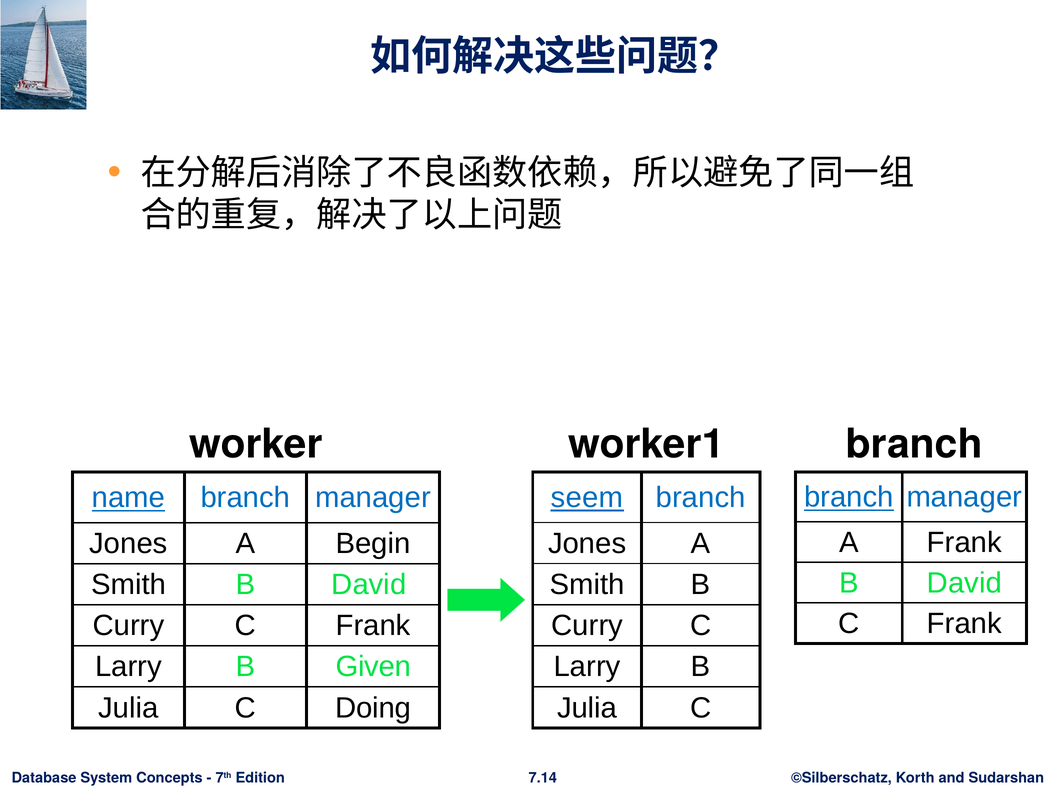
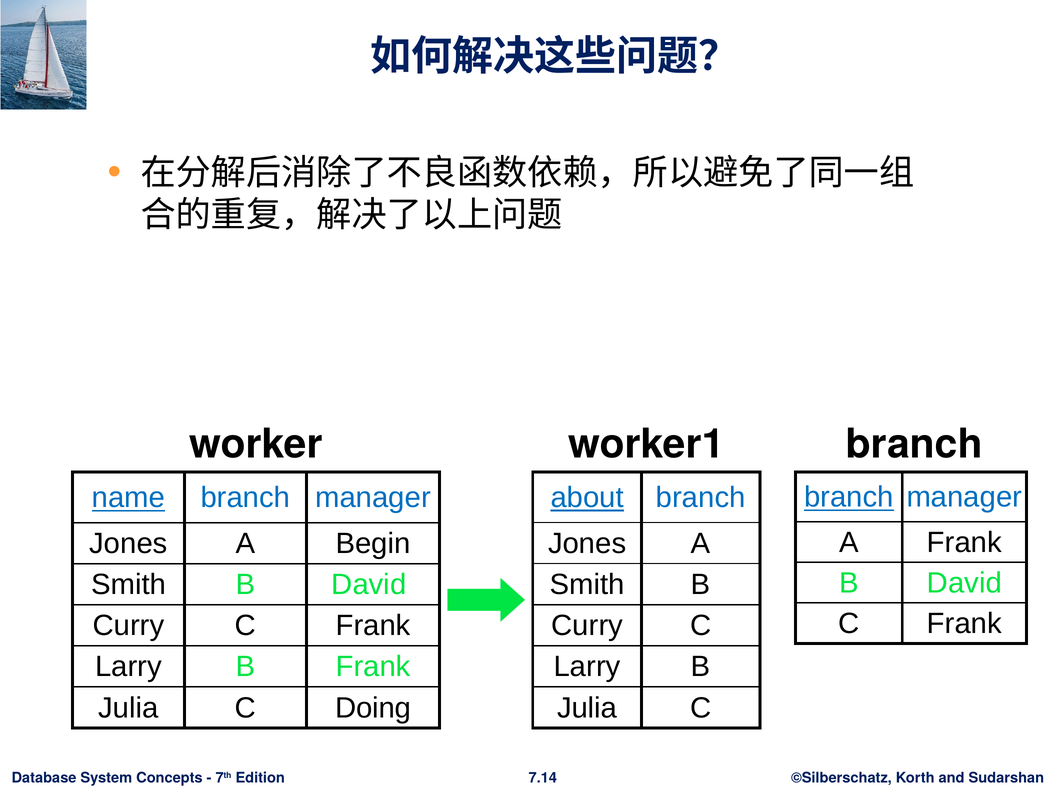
seem: seem -> about (587, 498)
B Given: Given -> Frank (373, 667)
